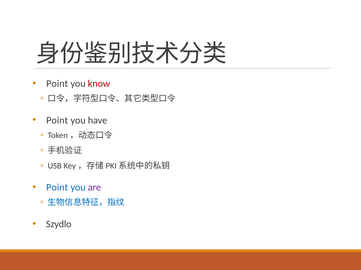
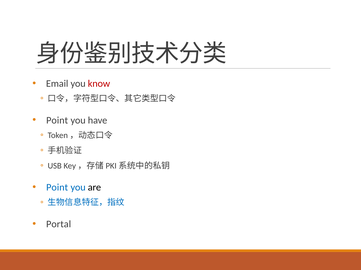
Point: Point -> Email (57, 84)
are colour: purple -> black (94, 188)
Szydlo: Szydlo -> Portal (59, 225)
